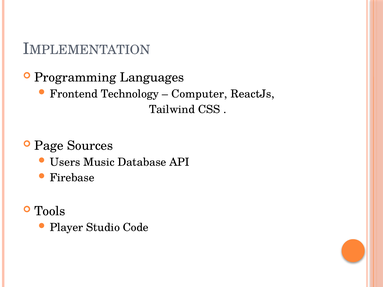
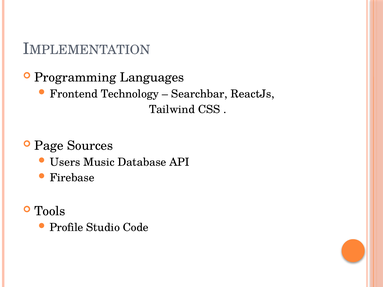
Computer: Computer -> Searchbar (199, 94)
Player: Player -> Profile (66, 228)
